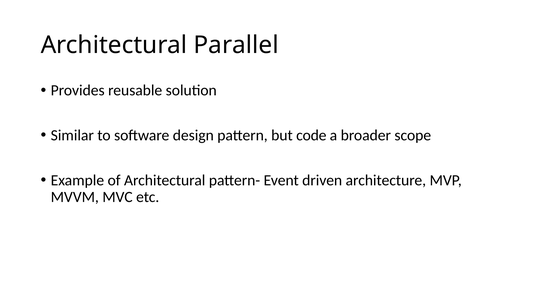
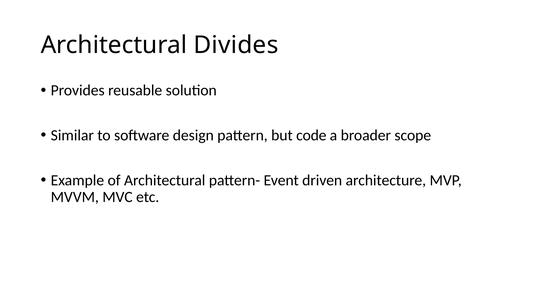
Parallel: Parallel -> Divides (236, 45)
